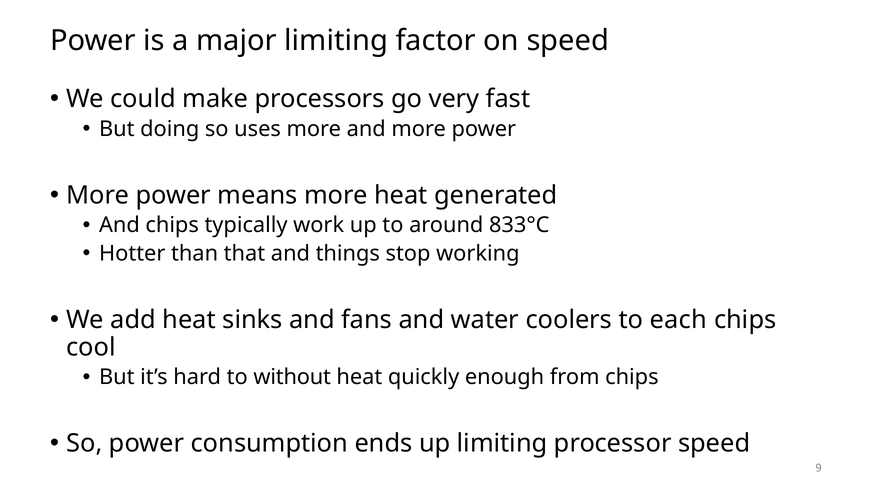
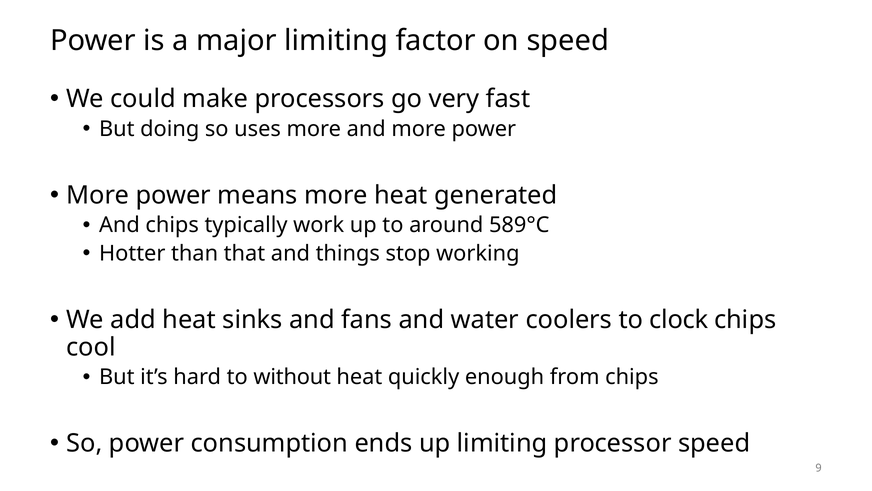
833°C: 833°C -> 589°C (519, 225)
each: each -> clock (679, 319)
